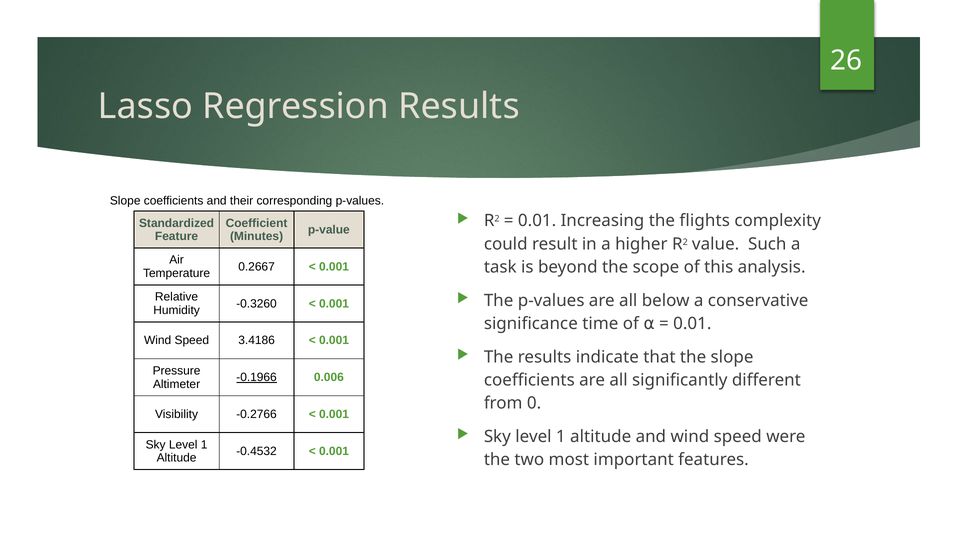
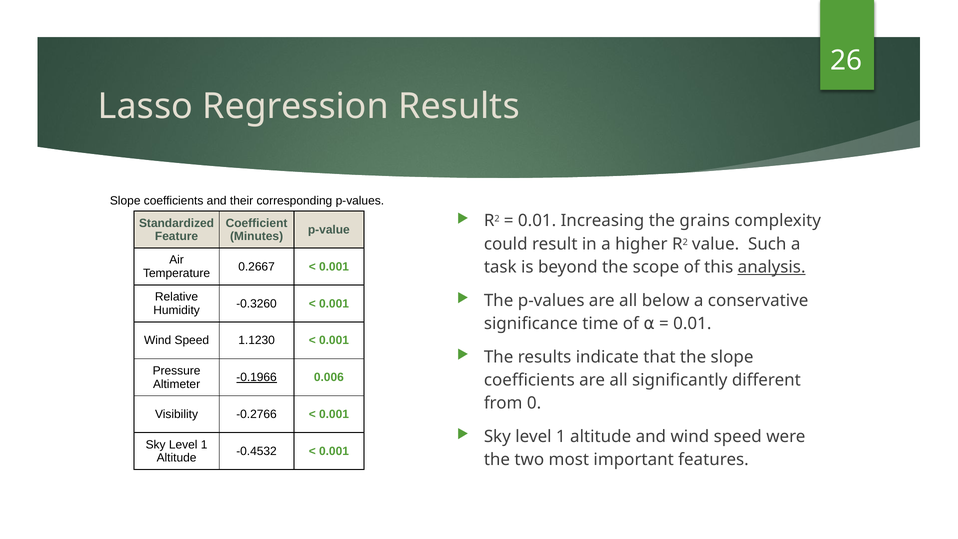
flights: flights -> grains (705, 221)
analysis underline: none -> present (772, 267)
3.4186: 3.4186 -> 1.1230 (257, 340)
